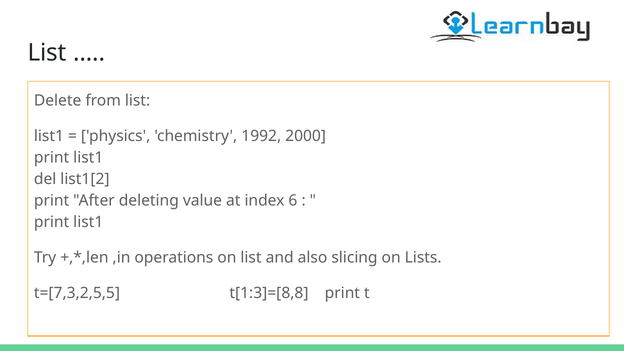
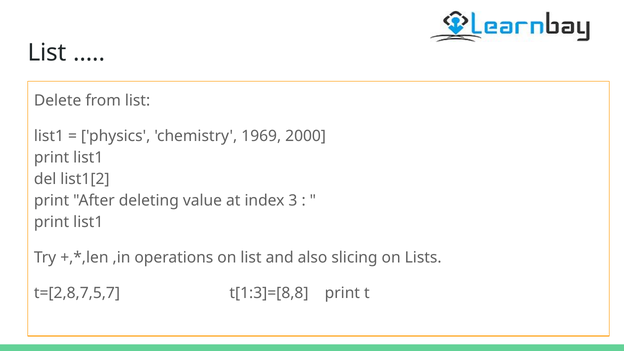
1992: 1992 -> 1969 (261, 136)
6: 6 -> 3 (293, 201)
t=[7,3,2,5,5: t=[7,3,2,5,5 -> t=[2,8,7,5,7 (77, 293)
